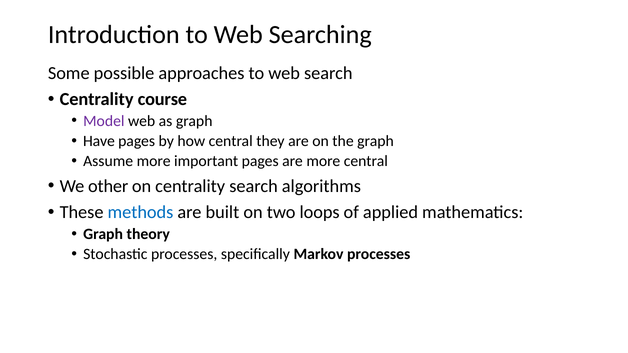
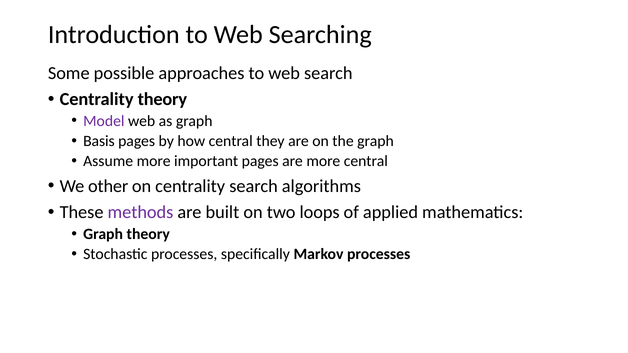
Centrality course: course -> theory (162, 99)
Have: Have -> Basis (99, 141)
methods colour: blue -> purple (140, 213)
